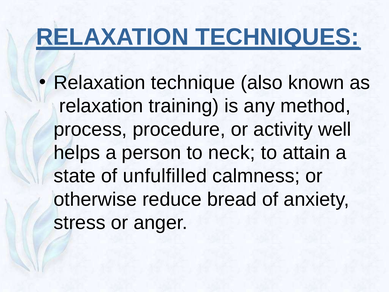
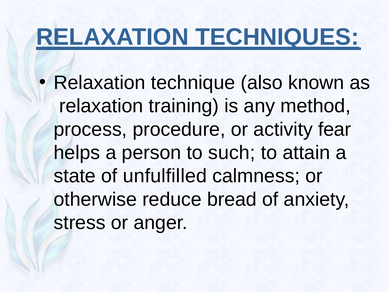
well: well -> fear (335, 129)
neck: neck -> such (232, 153)
